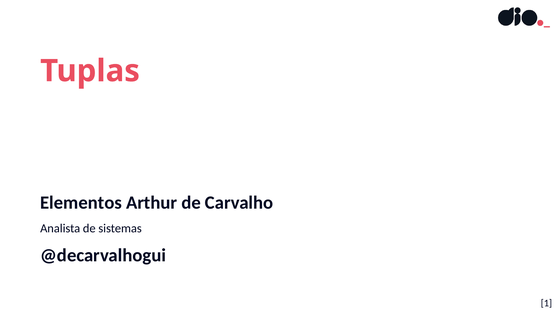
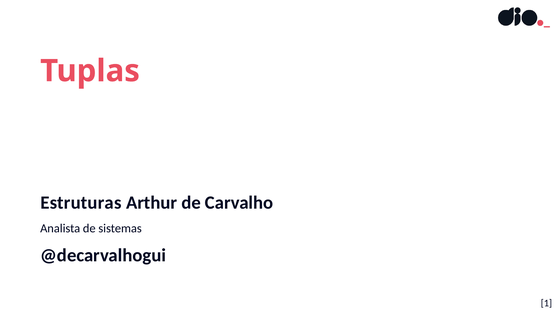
Elementos: Elementos -> Estruturas (81, 203)
